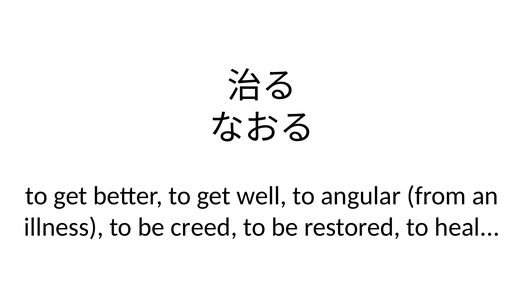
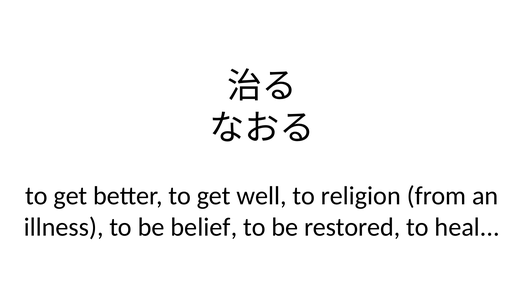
angular: angular -> religion (361, 196)
creed: creed -> belief (204, 227)
